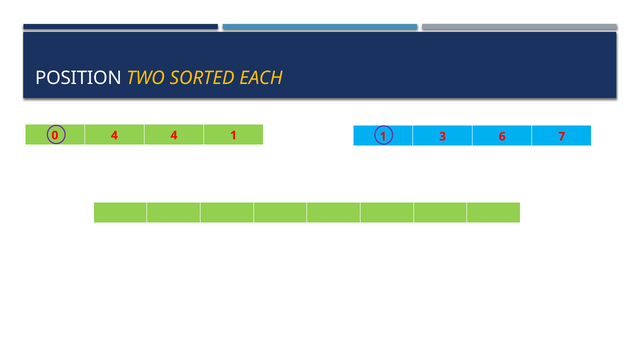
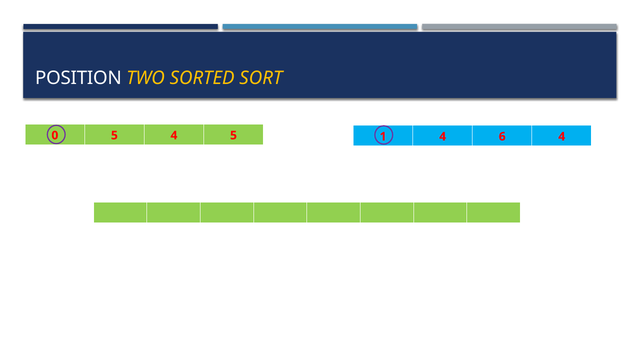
EACH: EACH -> SORT (261, 78)
0 4: 4 -> 5 (114, 135)
4 1: 1 -> 5 (234, 135)
1 3: 3 -> 4 (443, 137)
6 7: 7 -> 4 (562, 137)
